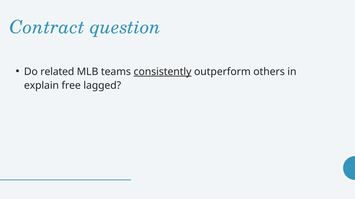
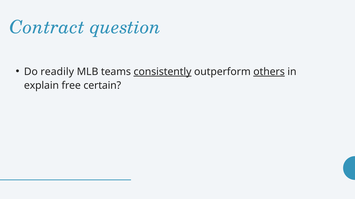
related: related -> readily (57, 72)
others underline: none -> present (269, 72)
lagged: lagged -> certain (102, 86)
